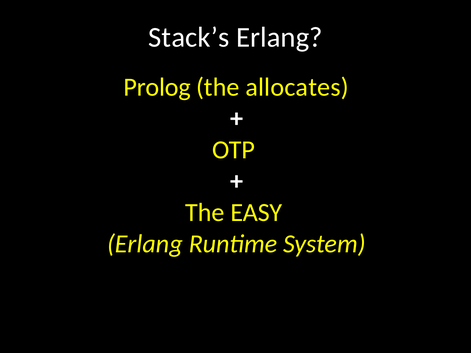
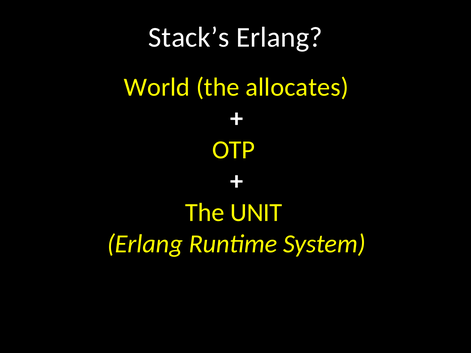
Prolog: Prolog -> World (157, 87)
EASY: EASY -> UNIT (256, 213)
